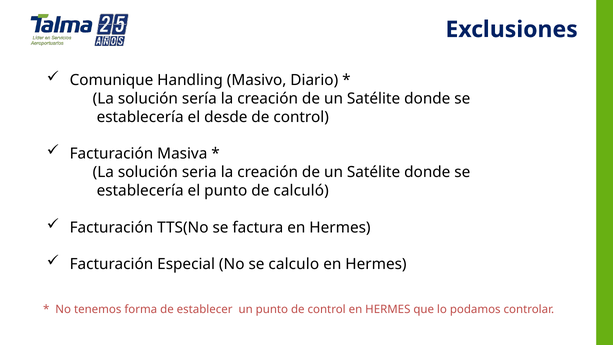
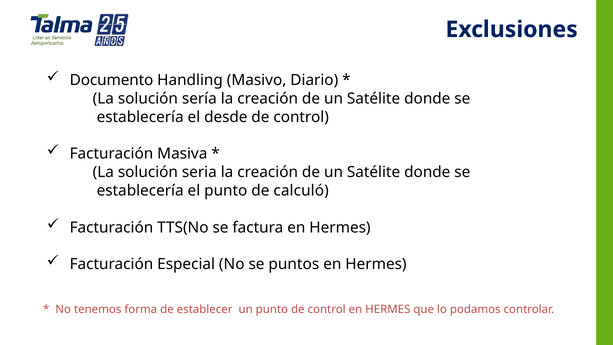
Comunique: Comunique -> Documento (112, 80)
calculo: calculo -> puntos (294, 264)
